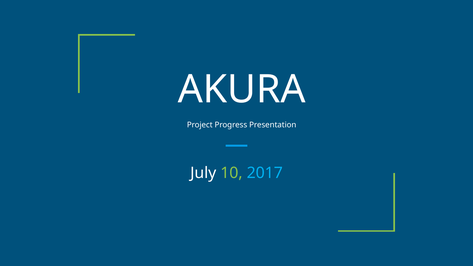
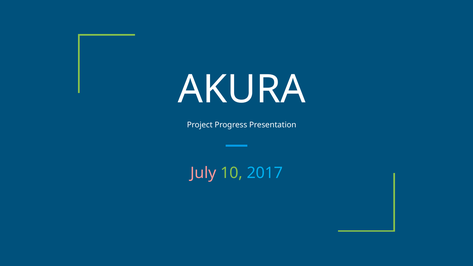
July colour: white -> pink (203, 173)
